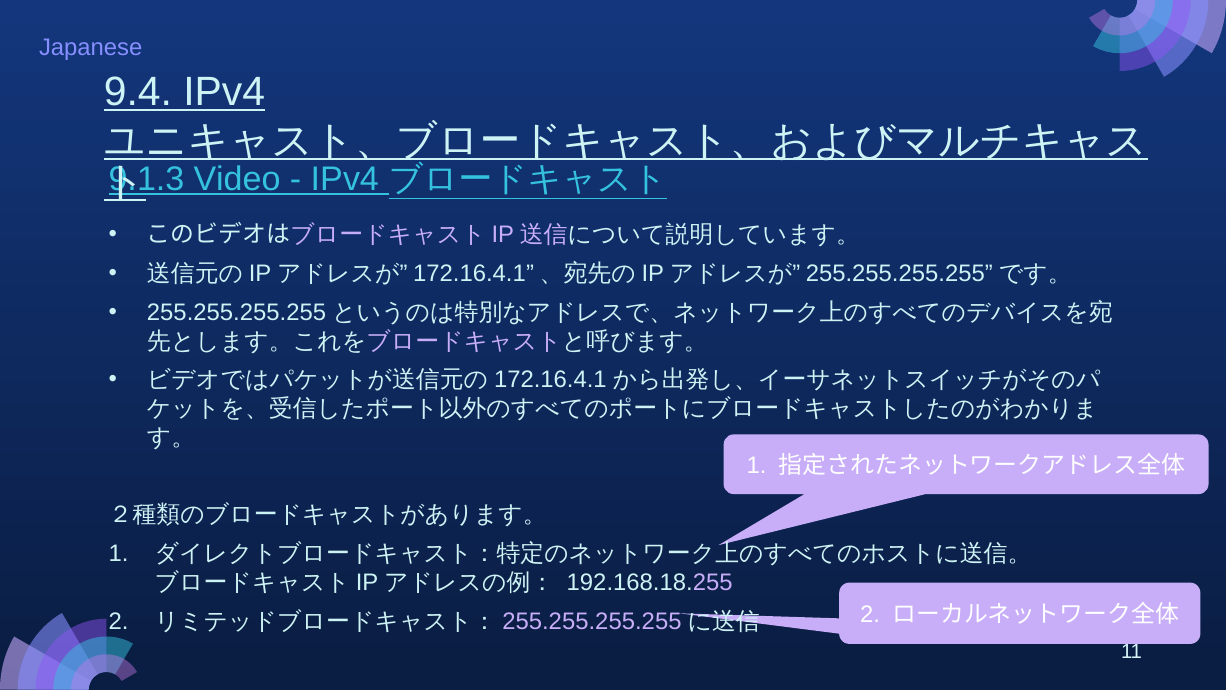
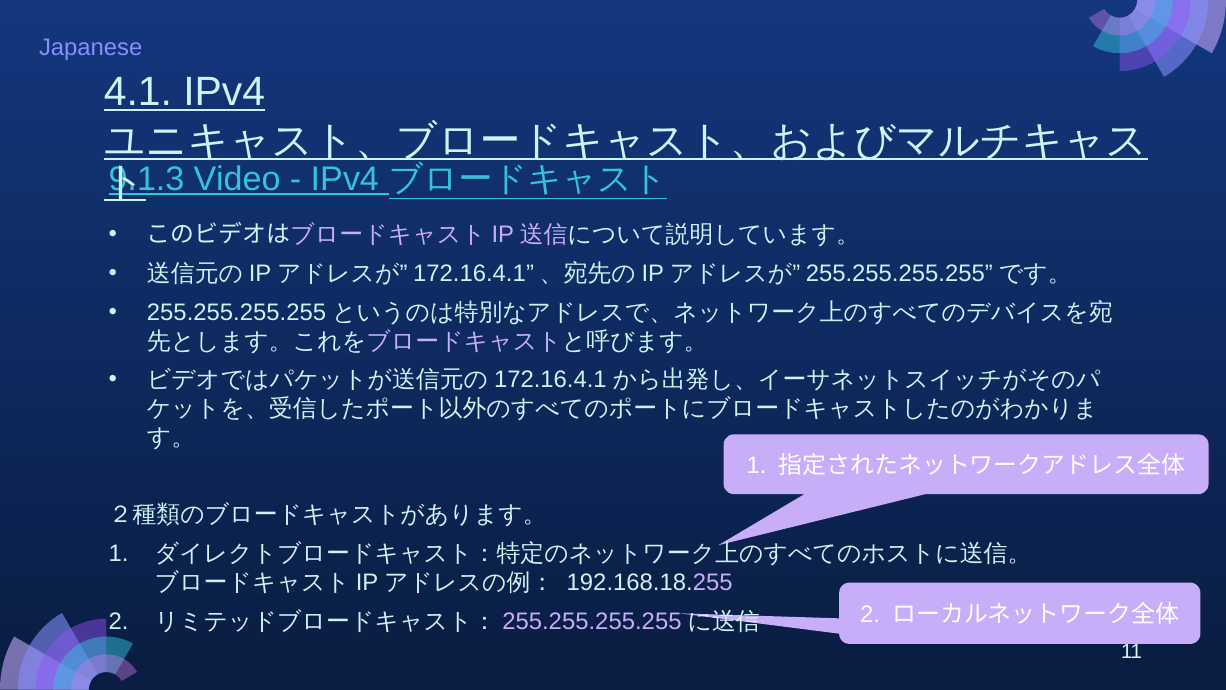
9.4: 9.4 -> 4.1 (138, 92)
